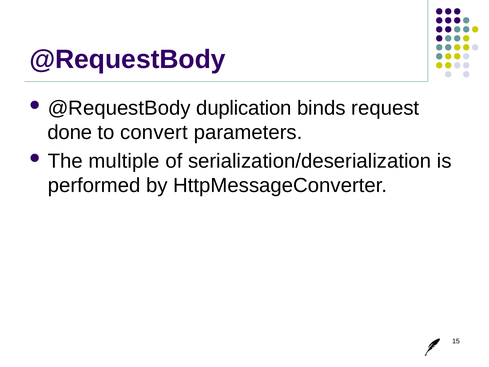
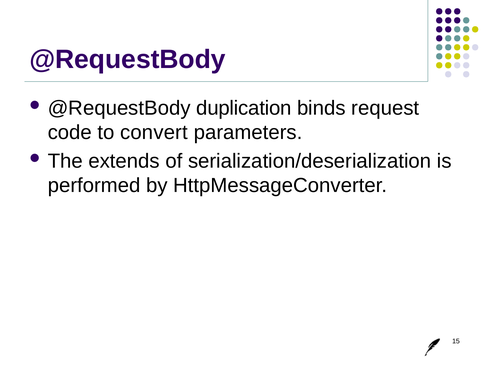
done: done -> code (70, 132)
multiple: multiple -> extends (124, 161)
